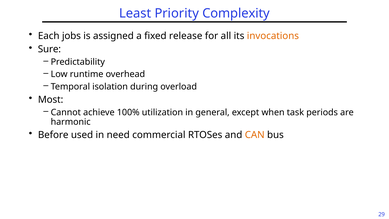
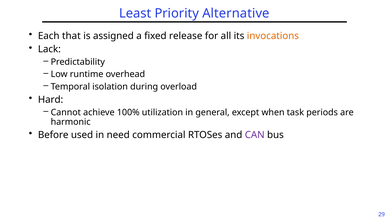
Complexity: Complexity -> Alternative (236, 13)
jobs: jobs -> that (71, 36)
Sure: Sure -> Lack (49, 49)
Most: Most -> Hard (51, 99)
CAN colour: orange -> purple (255, 135)
